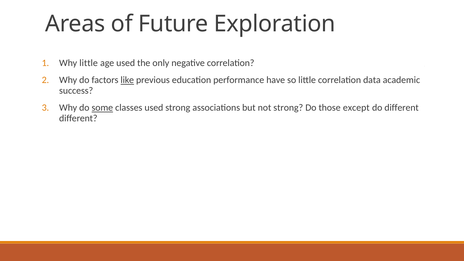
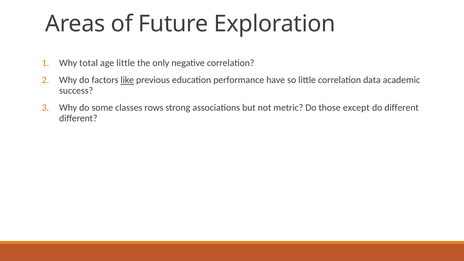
Why little: little -> total (89, 63)
age used: used -> little (126, 63)
some underline: present -> none (102, 108)
classes used: used -> rows (154, 108)
not strong: strong -> metric (288, 108)
